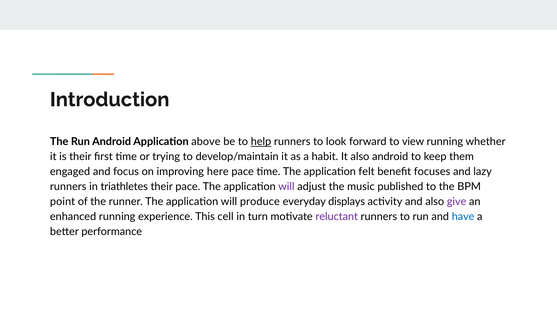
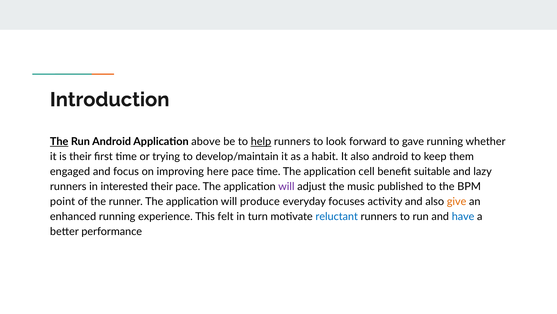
The underline: none -> present (59, 141)
view: view -> gave (413, 141)
felt: felt -> cell (367, 171)
focuses: focuses -> suitable (432, 171)
triathletes: triathletes -> interested (124, 186)
displays: displays -> focuses (347, 201)
give colour: purple -> orange (457, 201)
cell: cell -> felt (226, 216)
reluctant colour: purple -> blue (337, 216)
